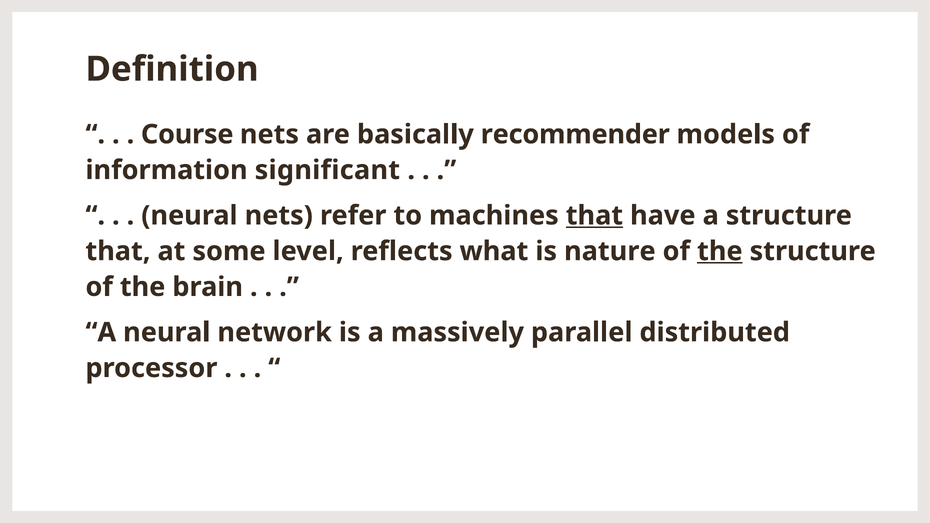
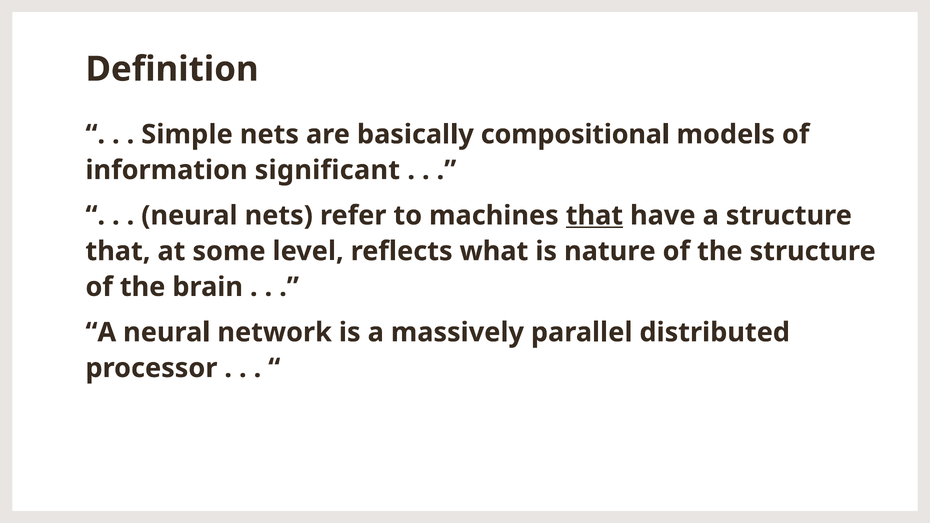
Course: Course -> Simple (187, 134)
recommender: recommender -> compositional (575, 134)
the underline: present -> none (720, 251)
